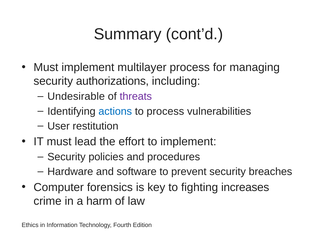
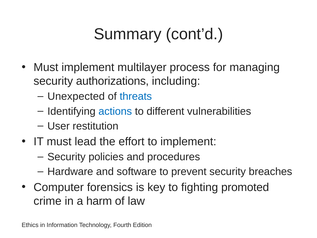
Undesirable: Undesirable -> Unexpected (76, 96)
threats colour: purple -> blue (136, 96)
to process: process -> different (165, 111)
increases: increases -> promoted (245, 187)
